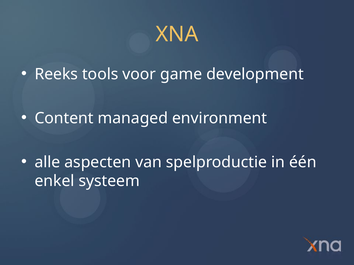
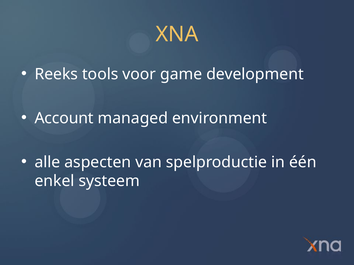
Content: Content -> Account (64, 118)
